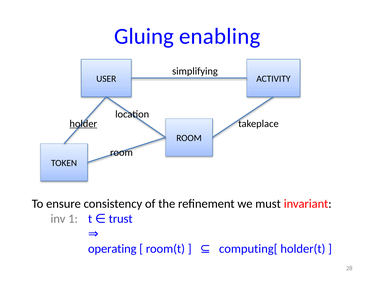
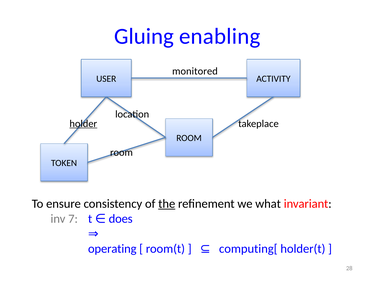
simplifying: simplifying -> monitored (195, 71)
the underline: none -> present (167, 204)
must: must -> what (268, 204)
1: 1 -> 7 (73, 219)
trust: trust -> does (121, 219)
